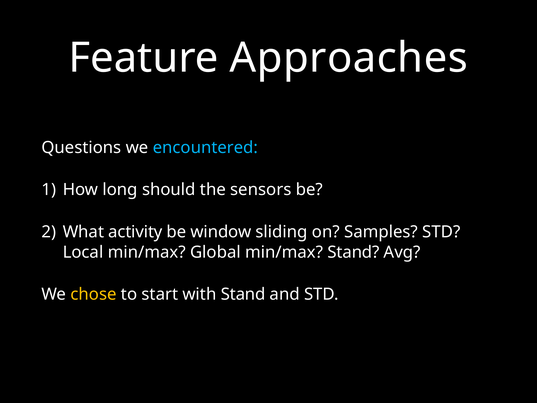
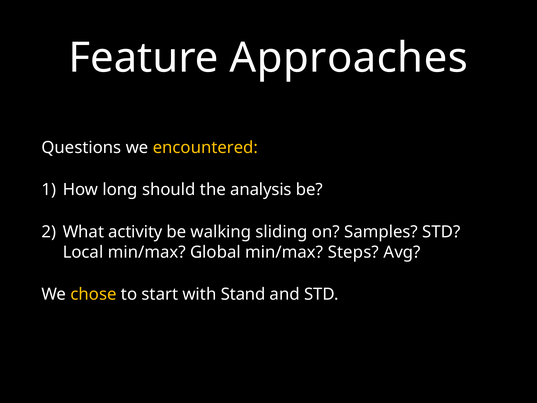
encountered colour: light blue -> yellow (205, 147)
sensors: sensors -> analysis (261, 190)
window: window -> walking (221, 232)
min/max Stand: Stand -> Steps (353, 252)
